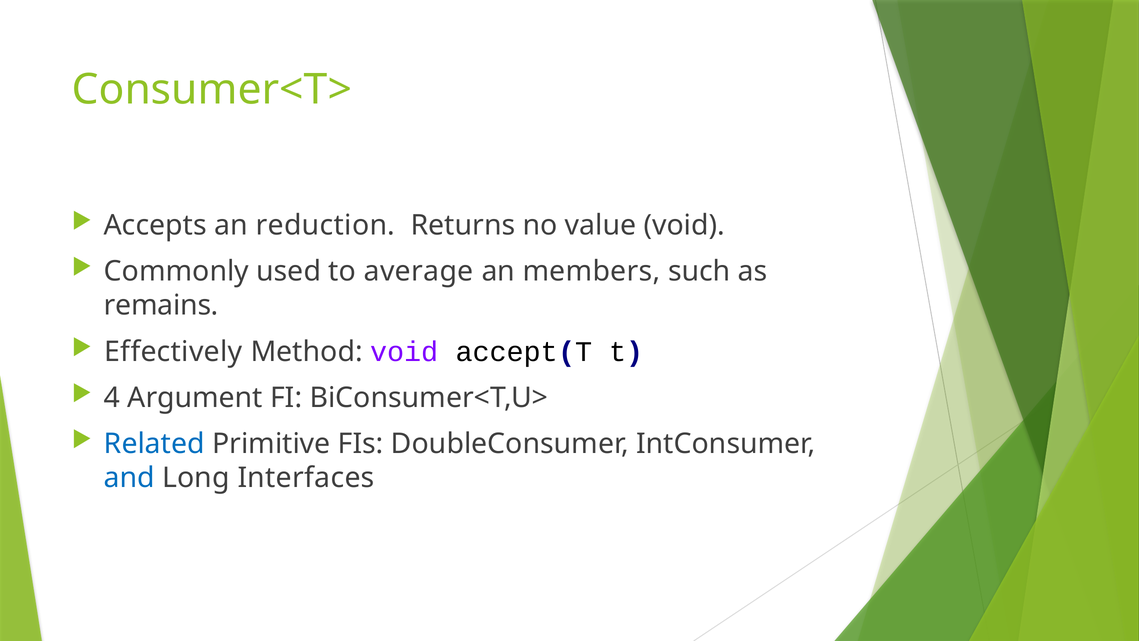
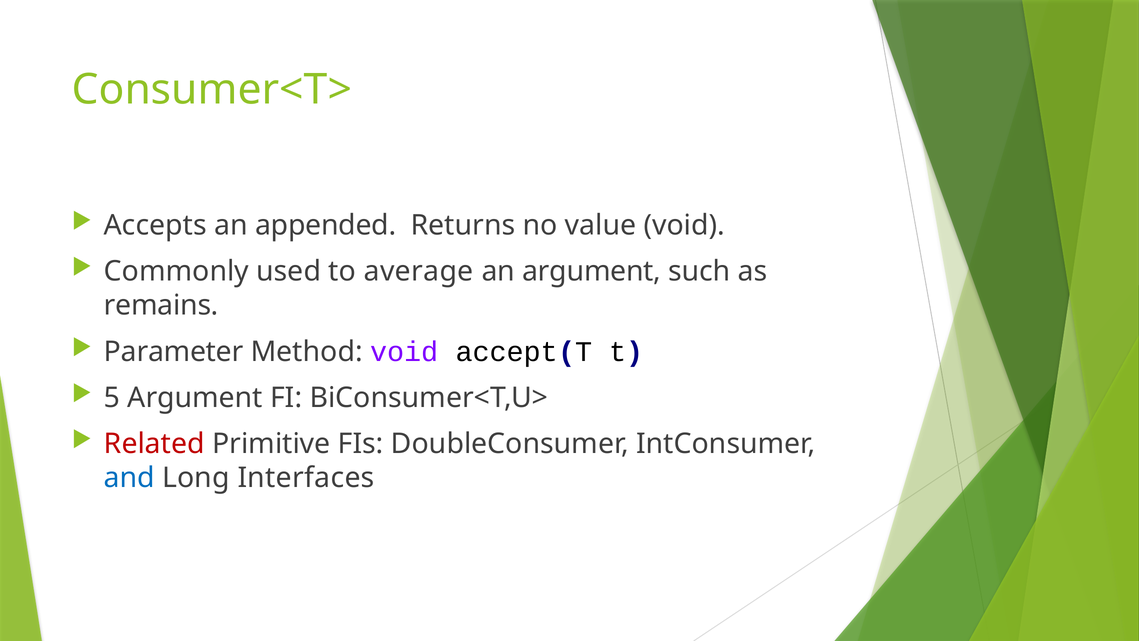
reduction: reduction -> appended (326, 225)
an members: members -> argument (592, 271)
Effectively: Effectively -> Parameter (174, 351)
4: 4 -> 5 (112, 398)
Related colour: blue -> red (154, 444)
